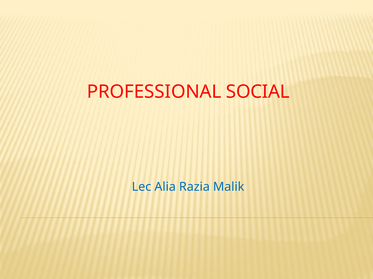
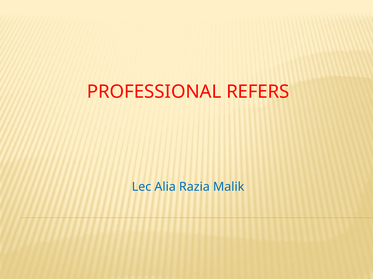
SOCIAL: SOCIAL -> REFERS (258, 92)
